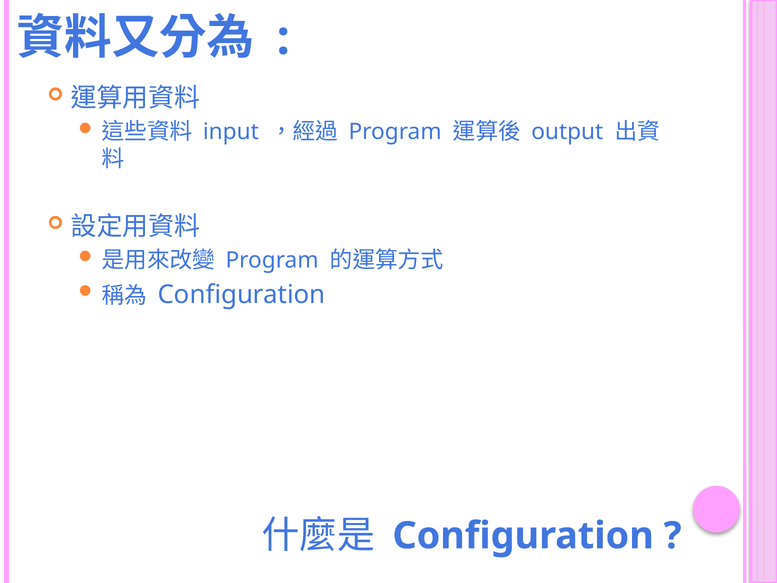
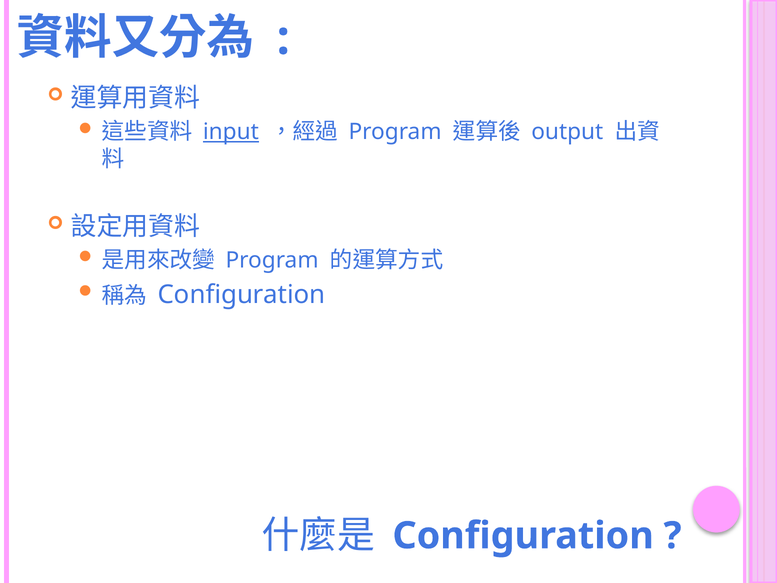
input underline: none -> present (231, 132)
